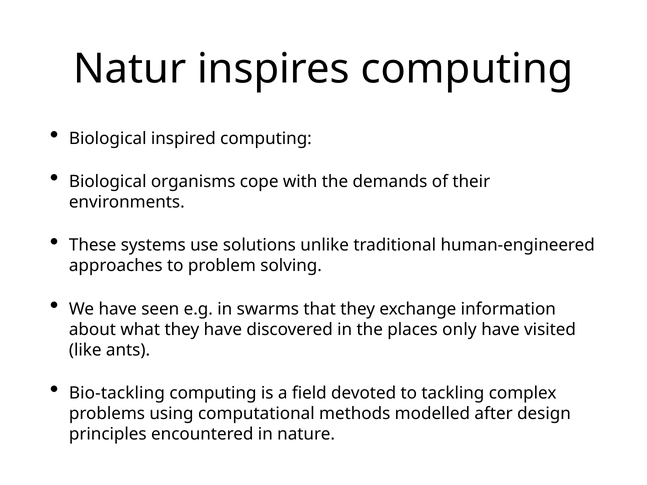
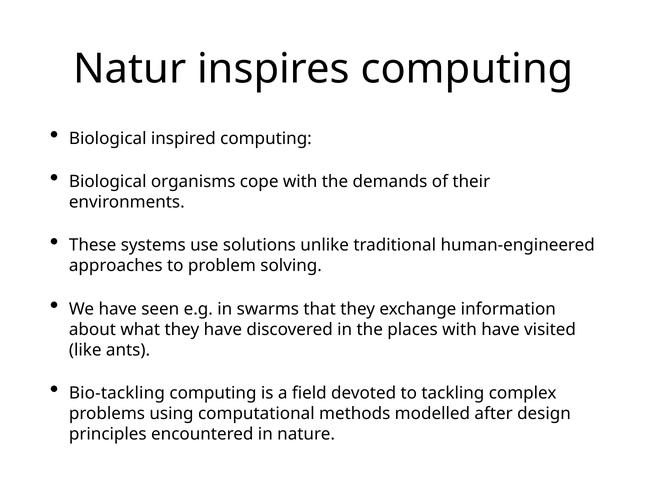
places only: only -> with (459, 330)
